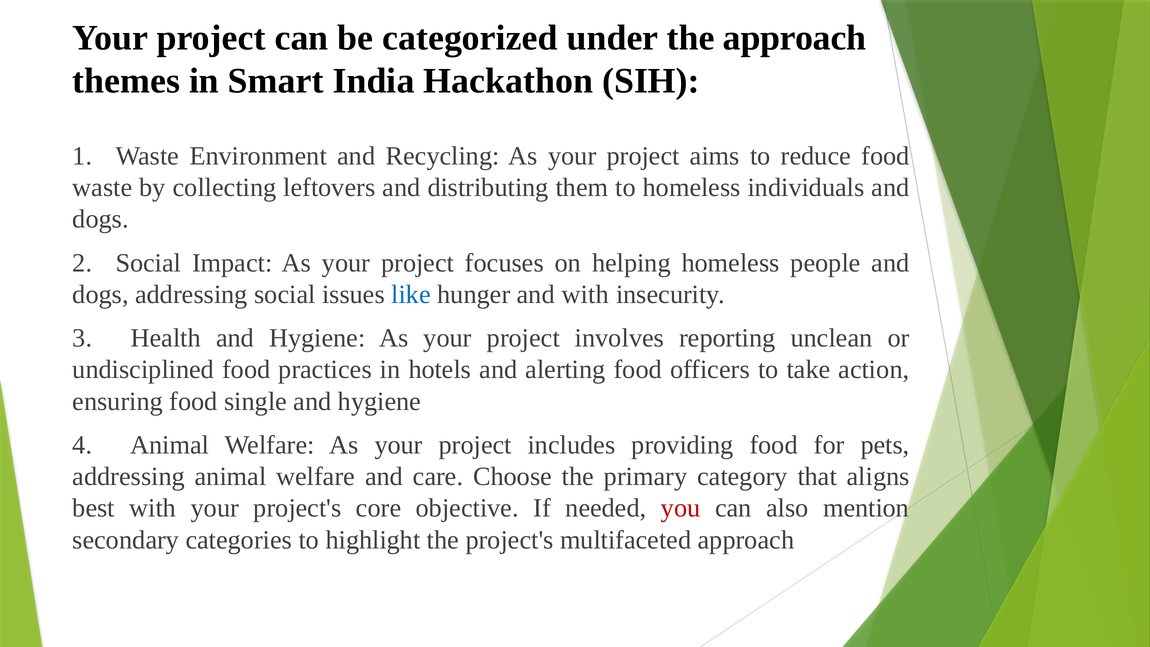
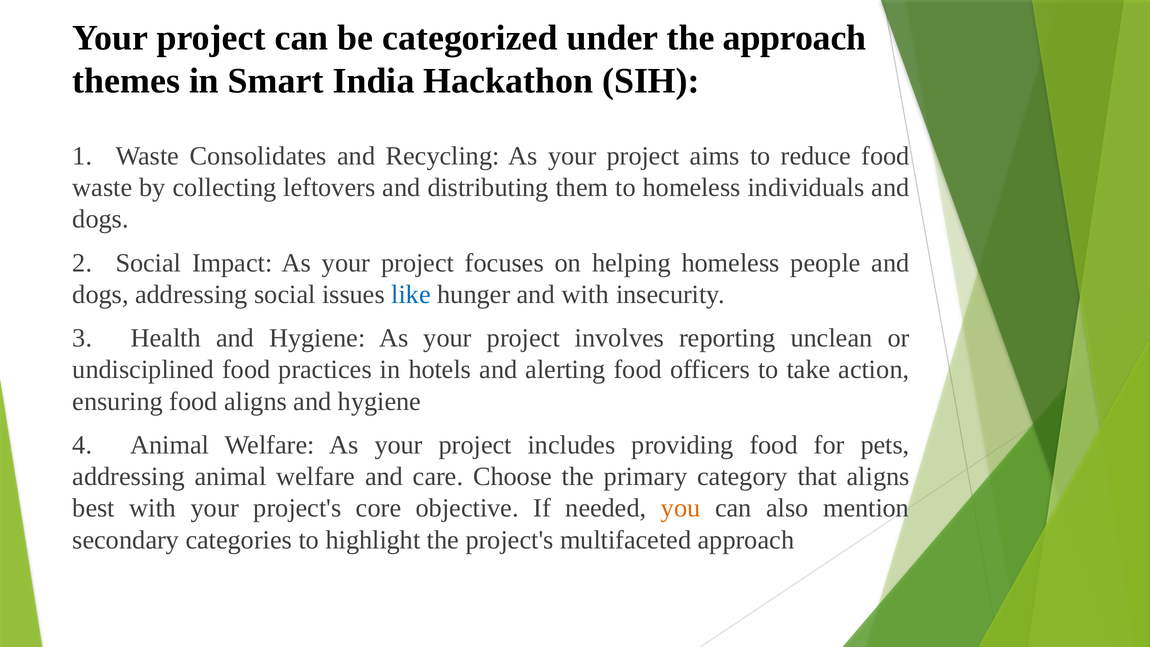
Environment: Environment -> Consolidates (258, 156)
food single: single -> aligns (256, 401)
you colour: red -> orange (681, 508)
